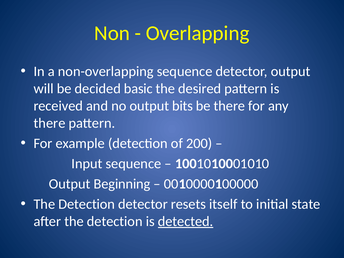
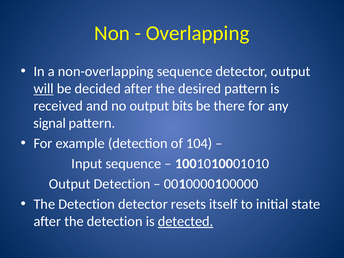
will underline: none -> present (44, 89)
decided basic: basic -> after (138, 89)
there: there -> signal (50, 123)
200: 200 -> 104 (199, 143)
Output Beginning: Beginning -> Detection (122, 184)
